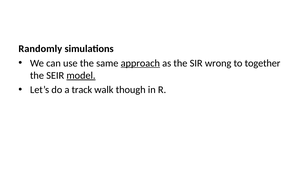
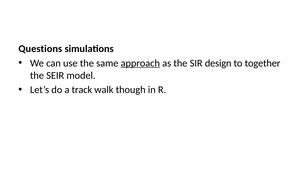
Randomly: Randomly -> Questions (40, 49)
wrong: wrong -> design (218, 63)
model underline: present -> none (81, 76)
